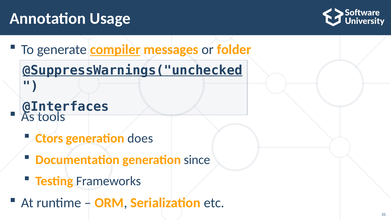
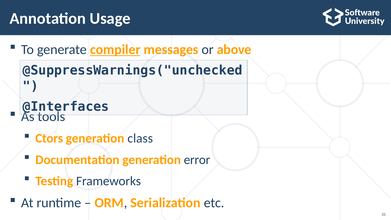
folder: folder -> above (234, 50)
@SuppressWarnings("unchecked underline: present -> none (133, 70)
does: does -> class (140, 138)
since: since -> error (197, 160)
